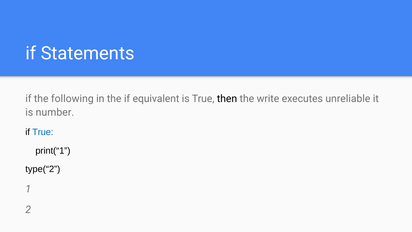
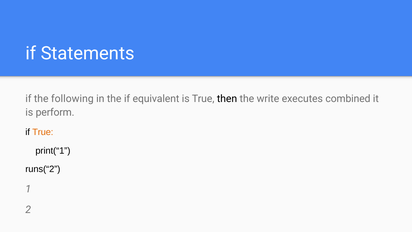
unreliable: unreliable -> combined (348, 99)
number: number -> perform (55, 112)
True colour: blue -> orange (43, 132)
type(“2: type(“2 -> runs(“2 (43, 169)
